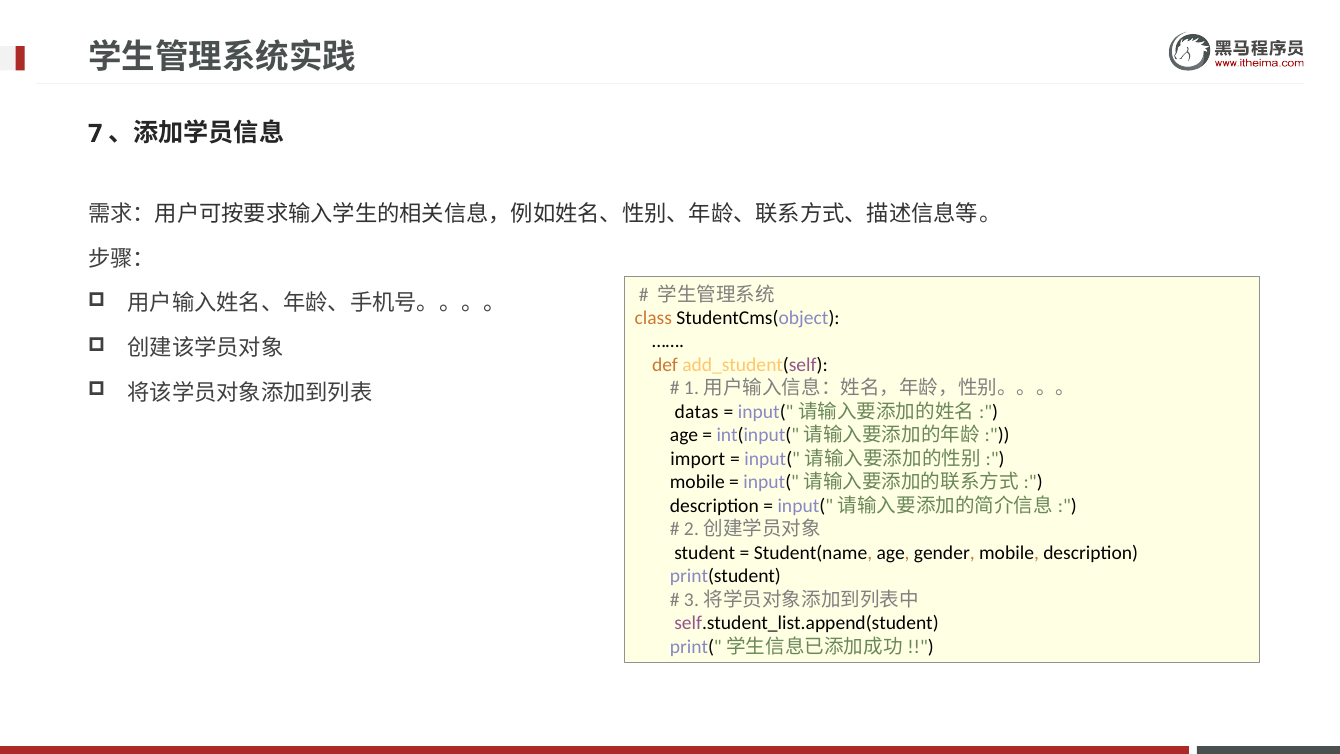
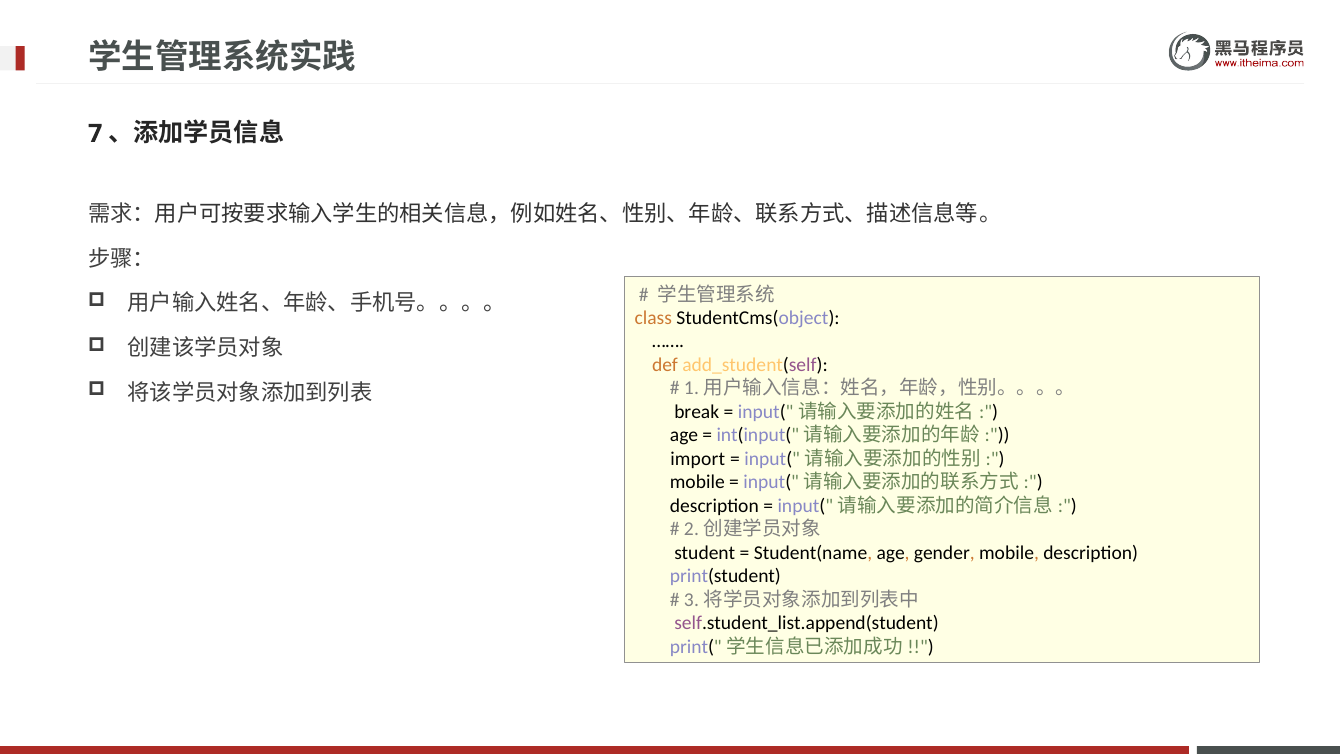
datas: datas -> break (697, 412)
